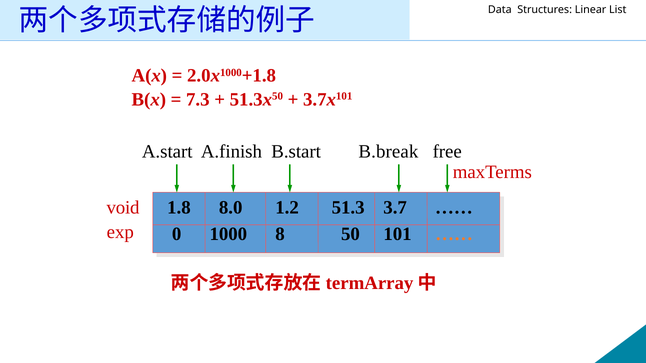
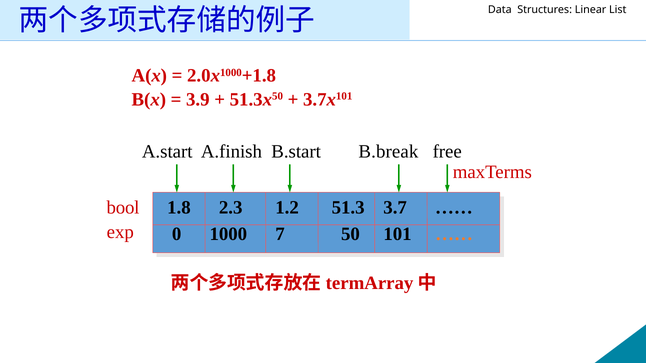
7.3: 7.3 -> 3.9 (198, 99)
void: void -> bool (123, 208)
8.0: 8.0 -> 2.3 (231, 208)
8: 8 -> 7 (280, 234)
